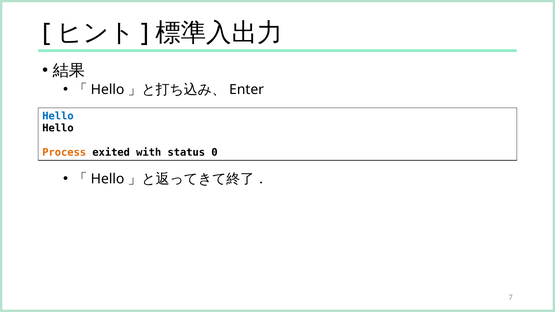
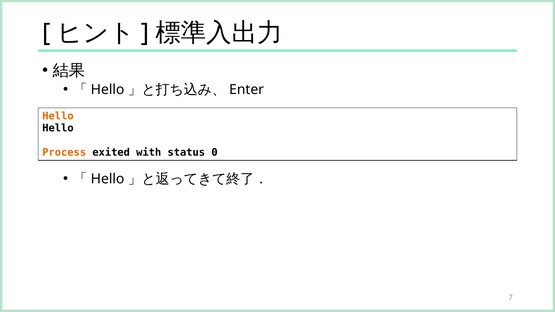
Hello colour: blue -> orange (58, 116)
